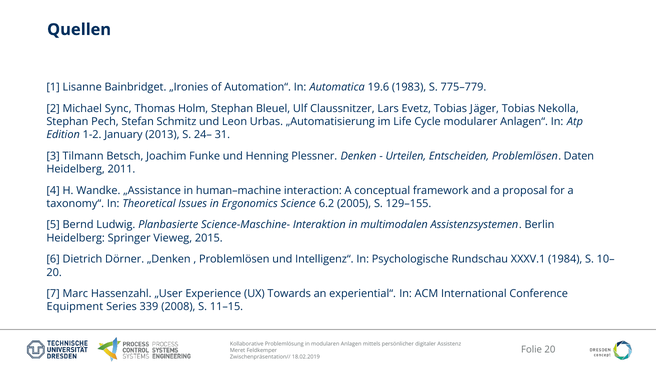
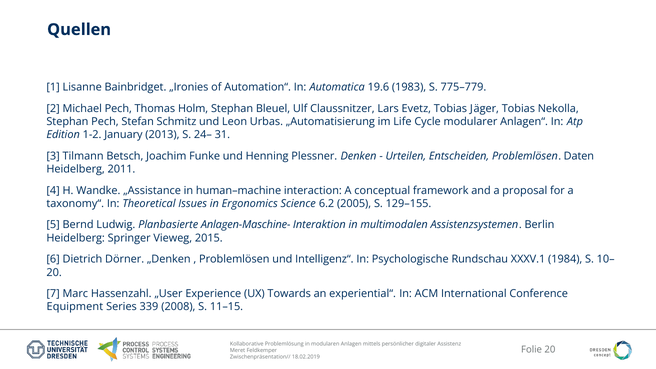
Michael Sync: Sync -> Pech (118, 108)
Science-Maschine-: Science-Maschine- -> Anlagen-Maschine- (246, 225)
